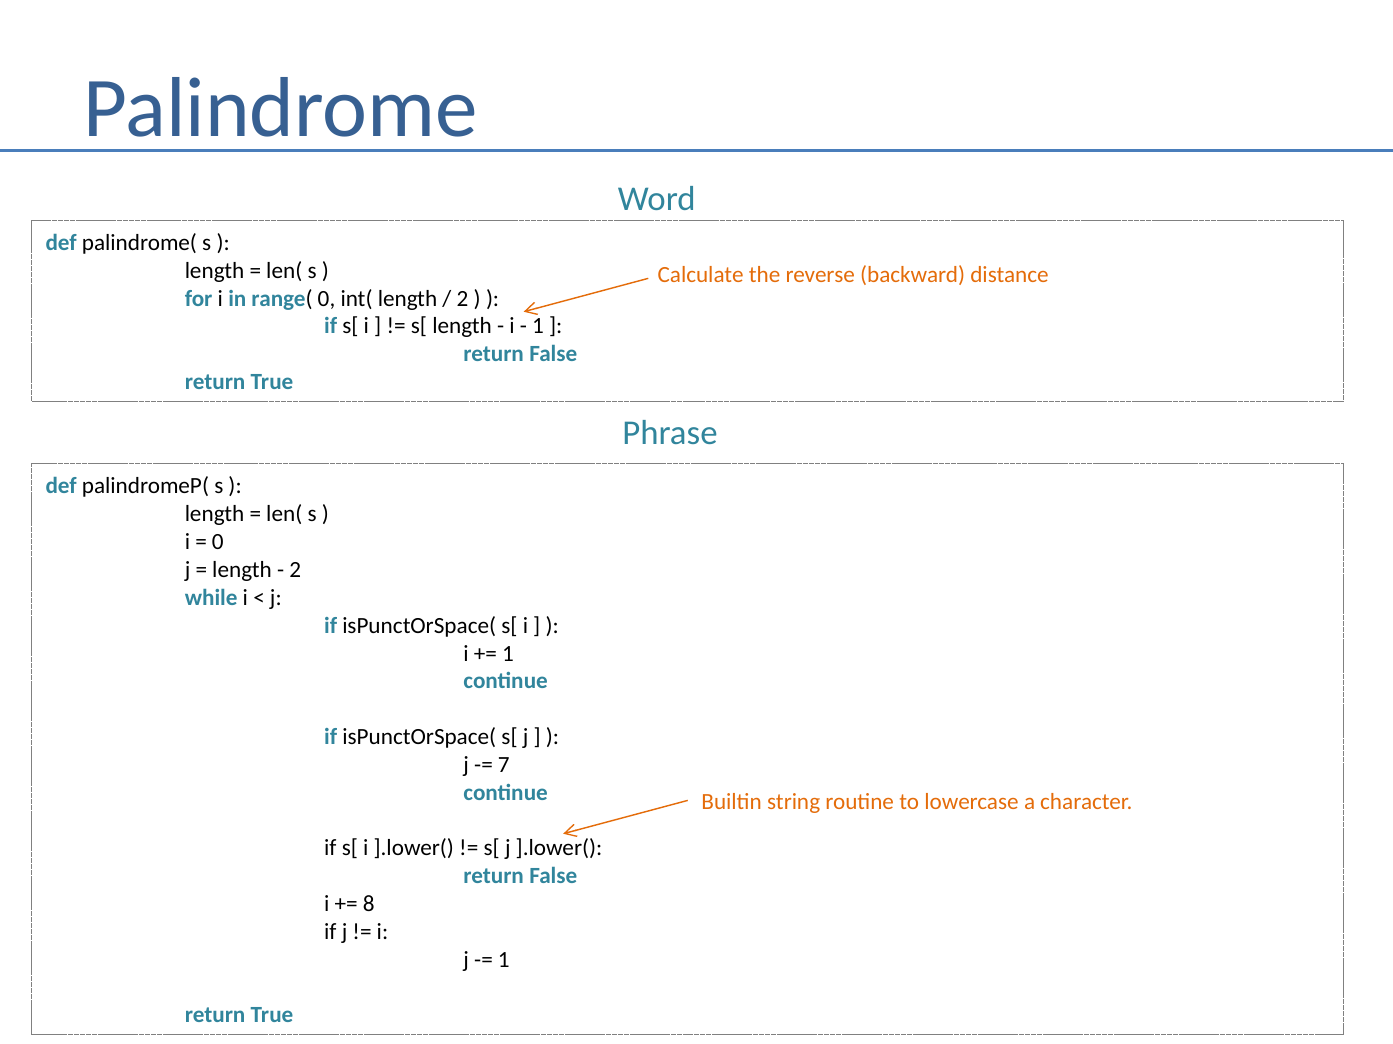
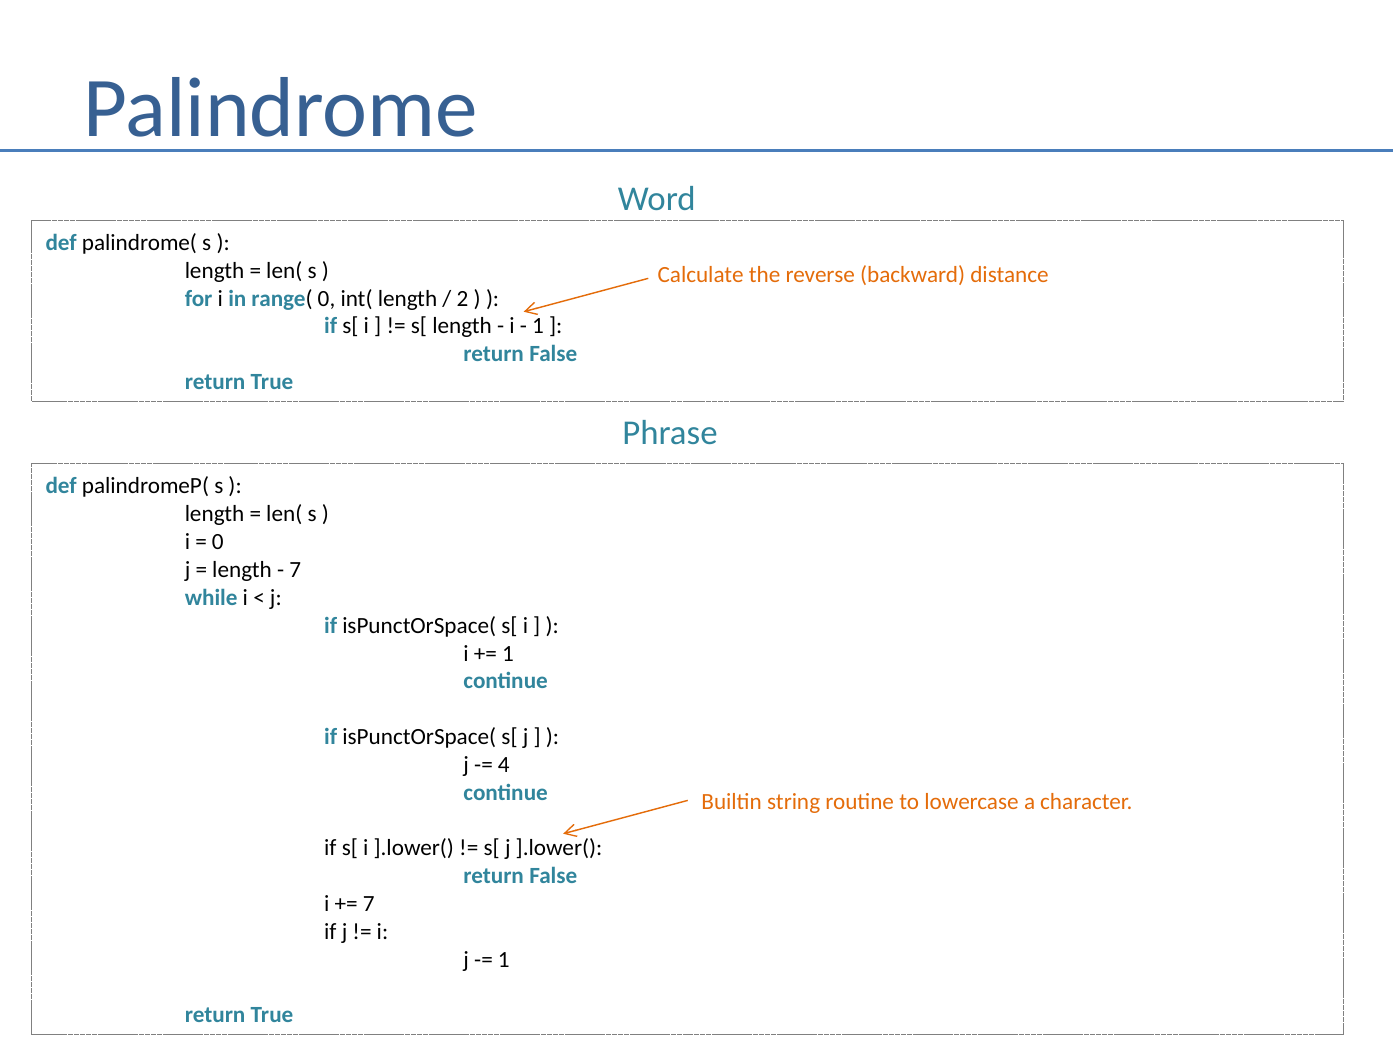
2: 2 -> 7 (295, 570)
7: 7 -> 4 (504, 765)
8: 8 -> 7 (369, 905)
